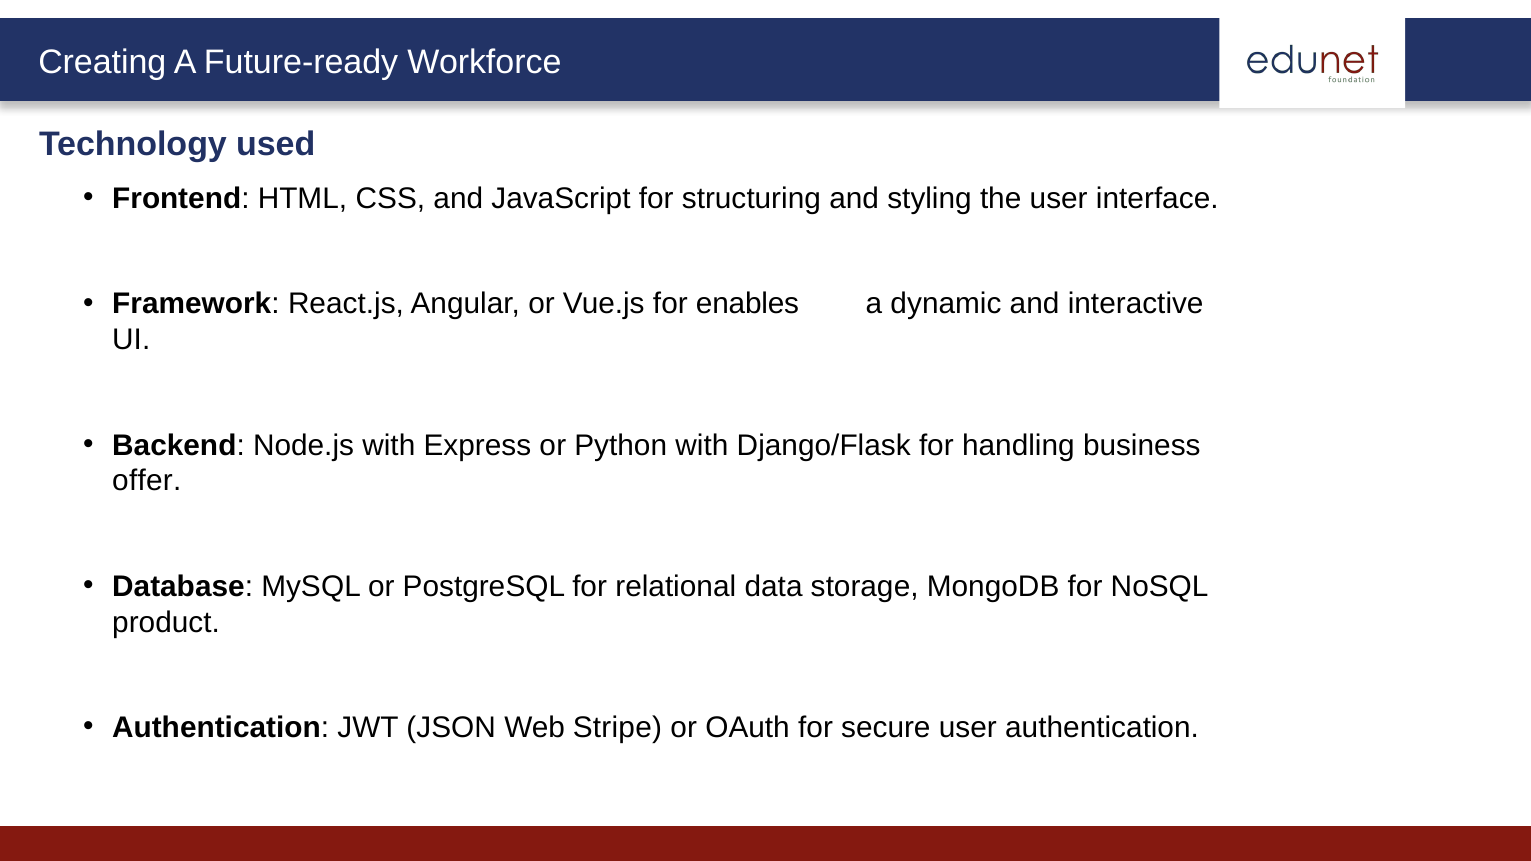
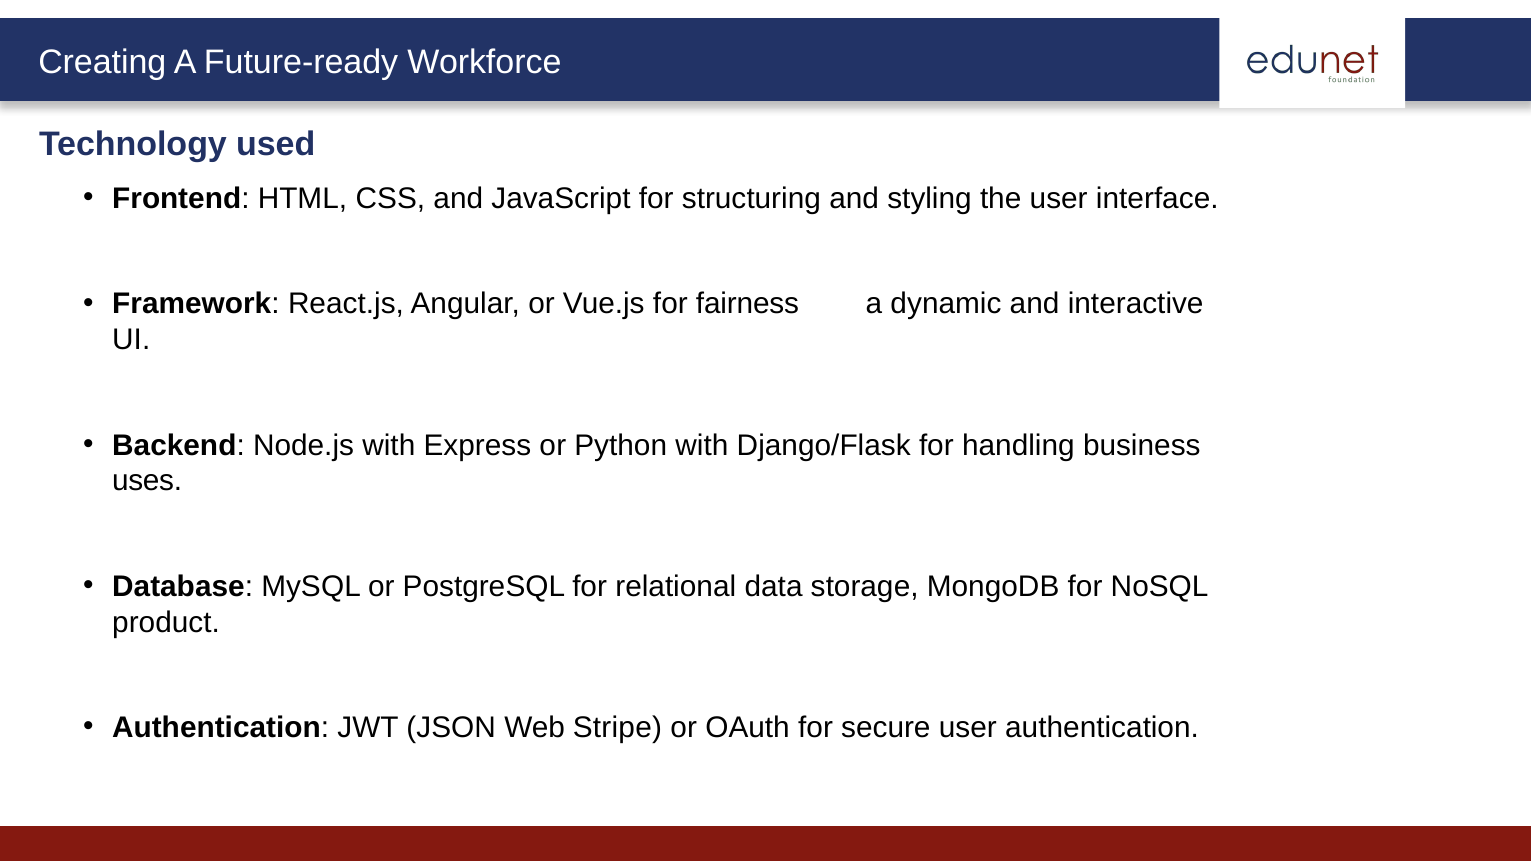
enables: enables -> fairness (747, 304)
offer: offer -> uses (147, 481)
